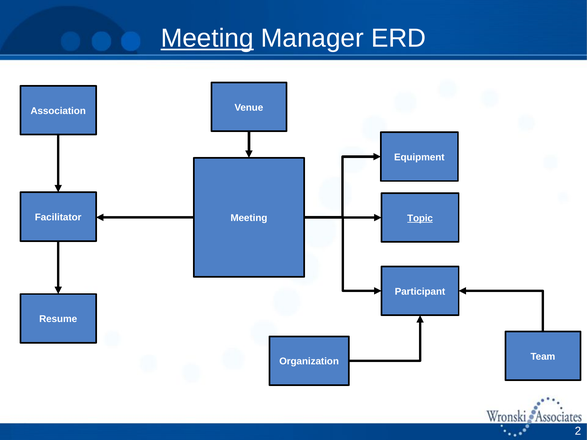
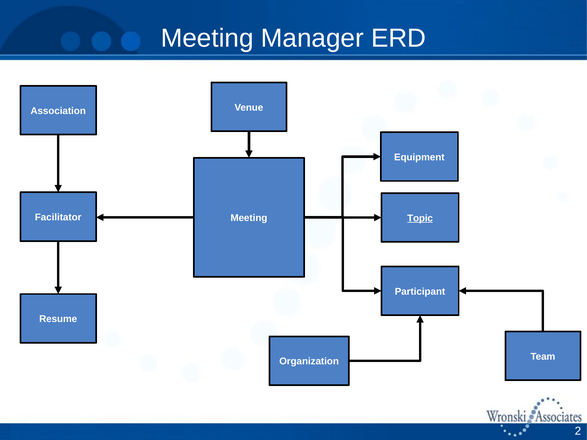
Meeting underline: present -> none (207, 38)
